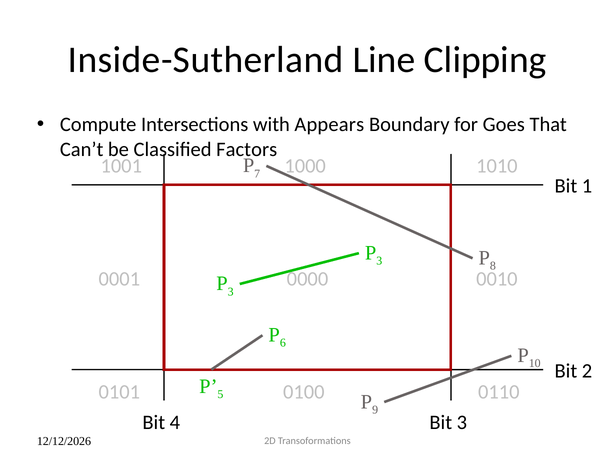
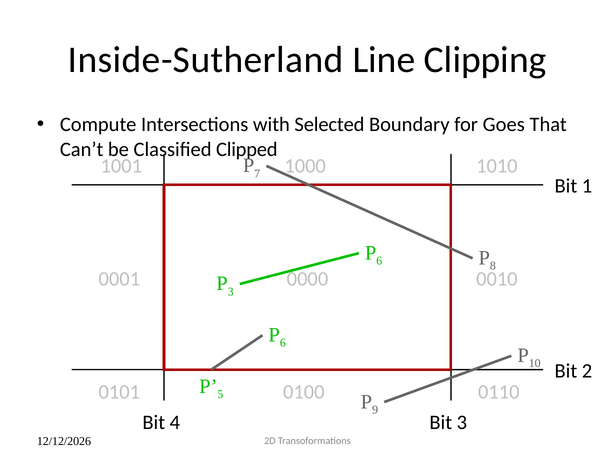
Appears: Appears -> Selected (329, 124)
Factors: Factors -> Clipped (247, 149)
3: 3 -> 6 (379, 260)
